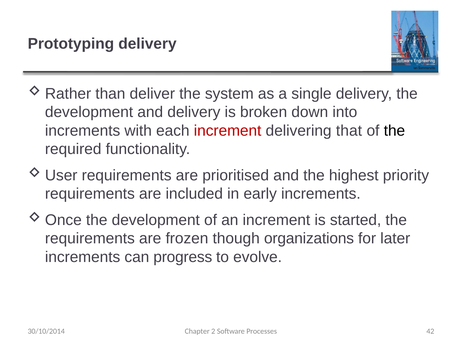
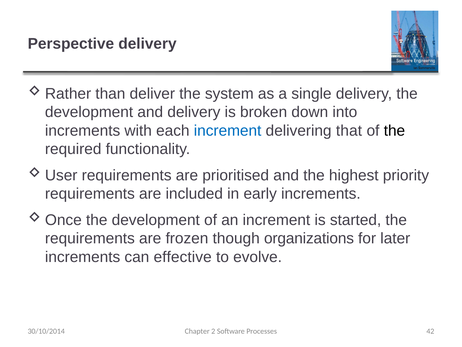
Prototyping: Prototyping -> Perspective (71, 44)
increment colour: red -> blue (228, 130)
progress: progress -> effective (183, 257)
